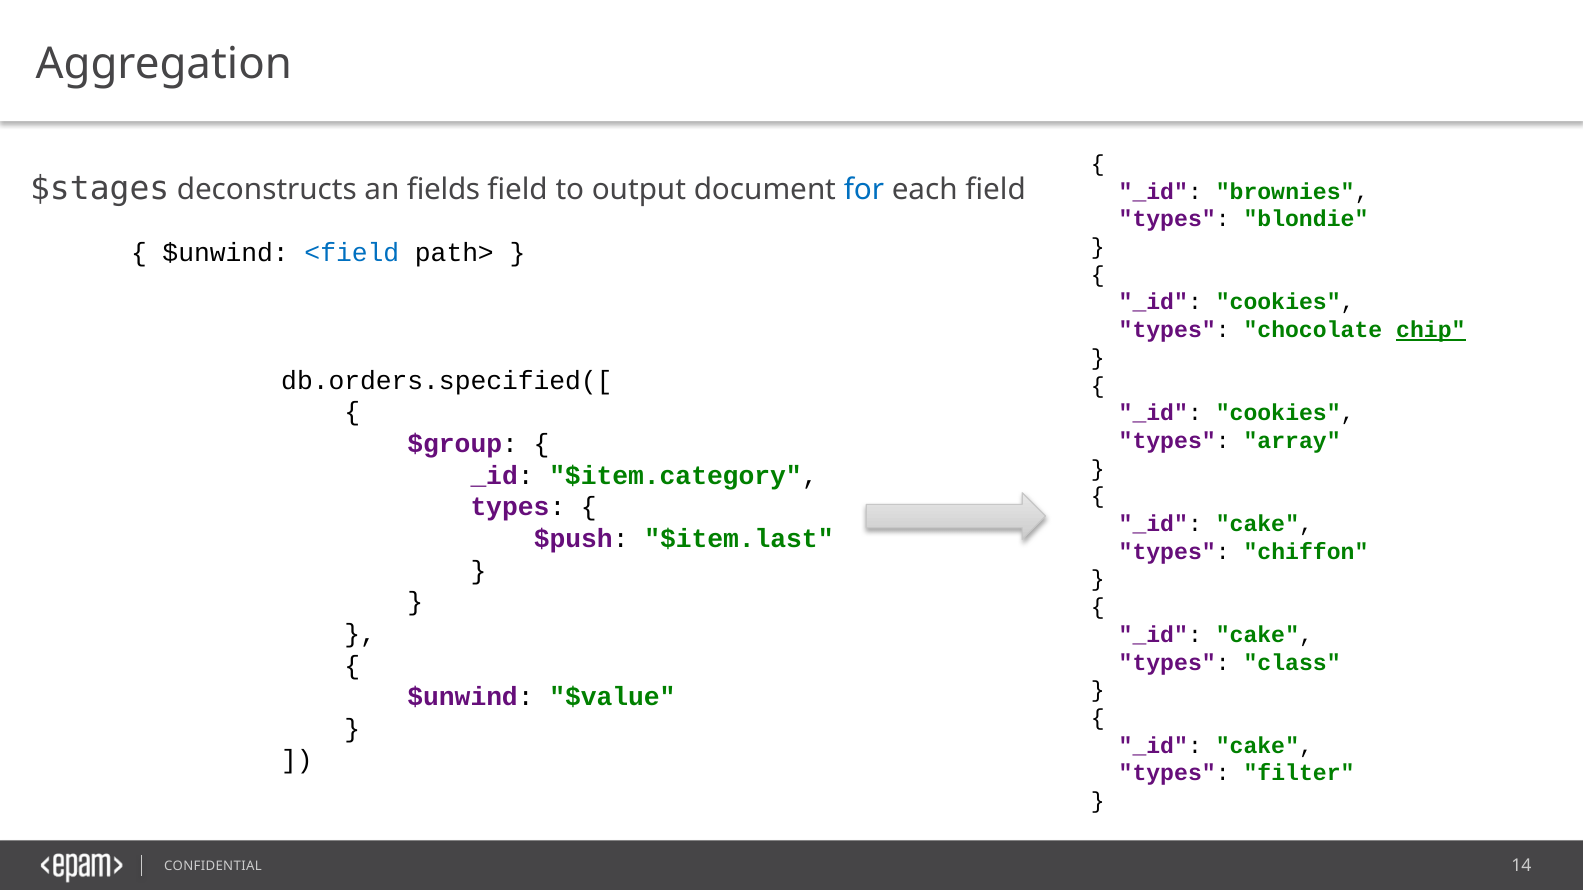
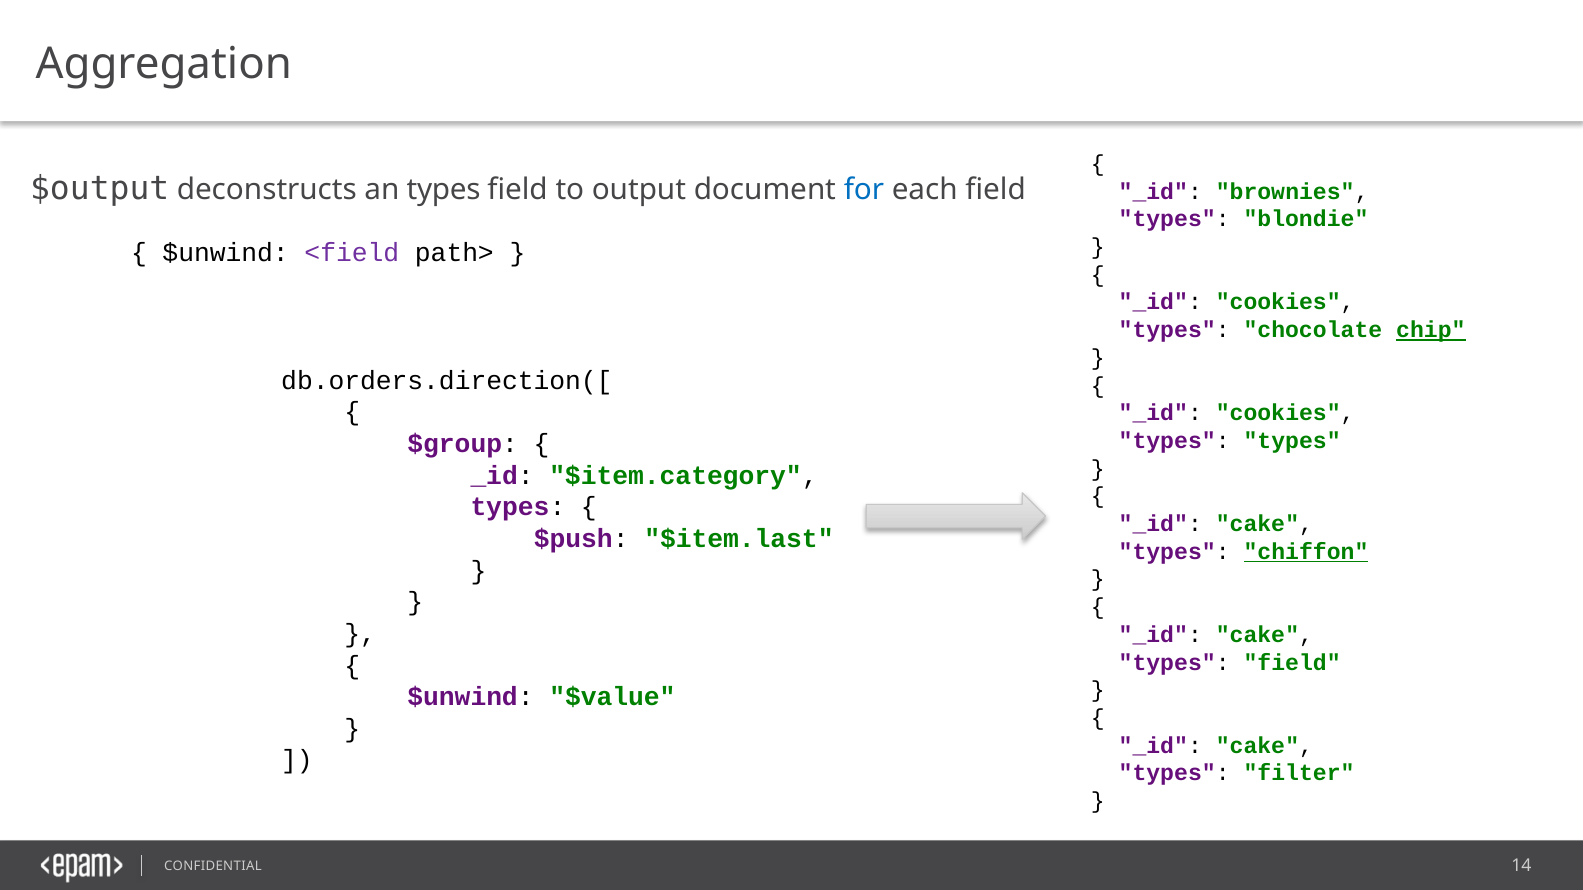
$stages: $stages -> $output (100, 188)
an fields: fields -> types (444, 189)
<field colour: blue -> purple (352, 253)
db.orders.specified([: db.orders.specified([ -> db.orders.direction([ (447, 381)
types array: array -> types (1292, 441)
chiffon underline: none -> present (1306, 552)
class: class -> field (1292, 663)
